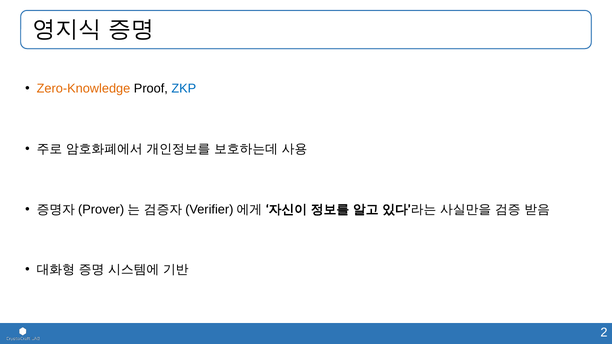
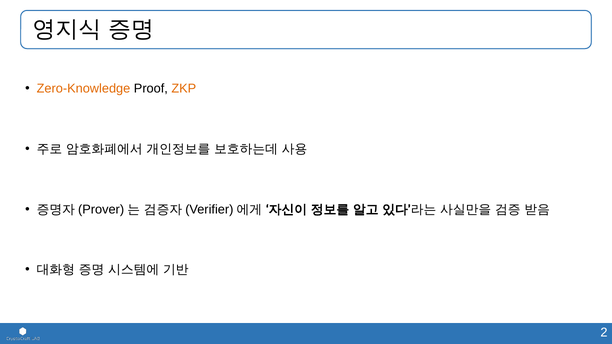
ZKP colour: blue -> orange (184, 89)
